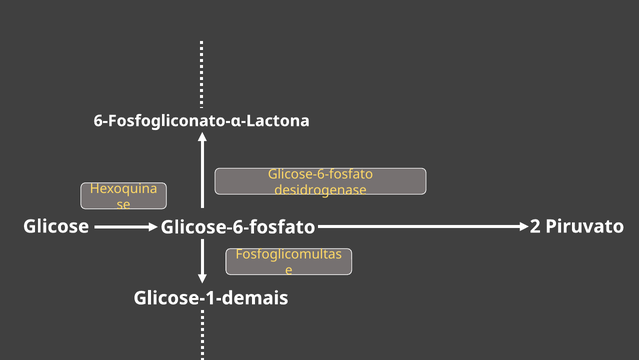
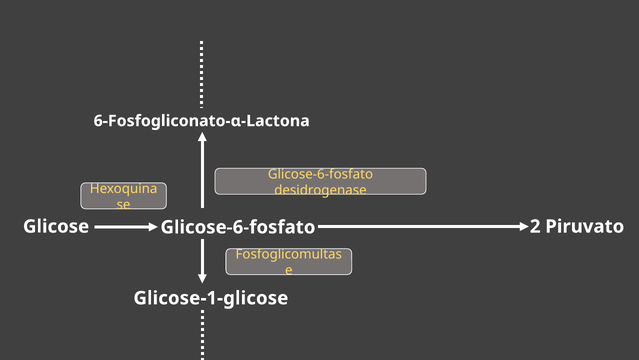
Glicose-1-demais: Glicose-1-demais -> Glicose-1-glicose (211, 298)
